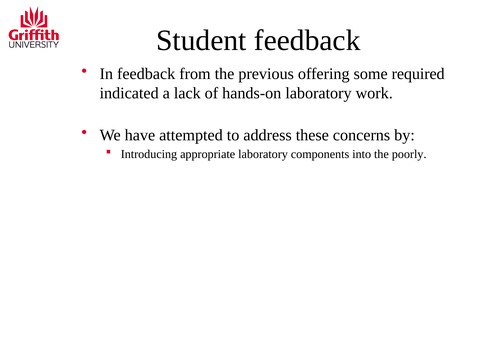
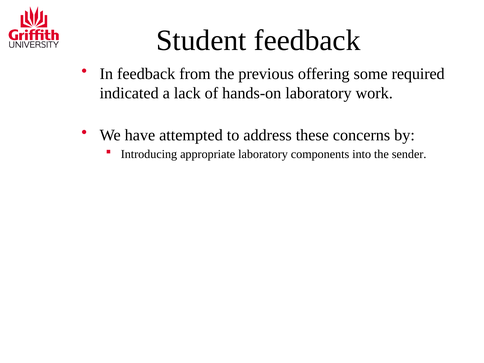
poorly: poorly -> sender (409, 154)
